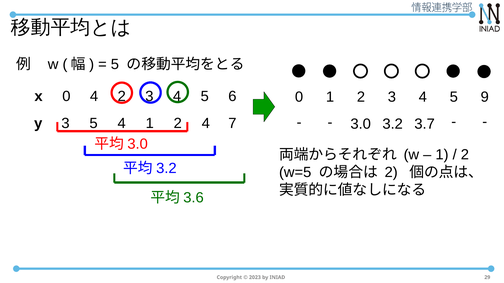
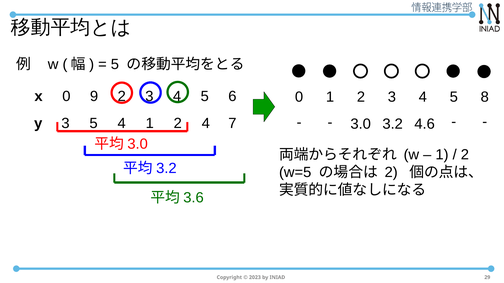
0 4: 4 -> 9 (94, 96)
9: 9 -> 8 (485, 97)
3.7: 3.7 -> 4.6 (425, 124)
